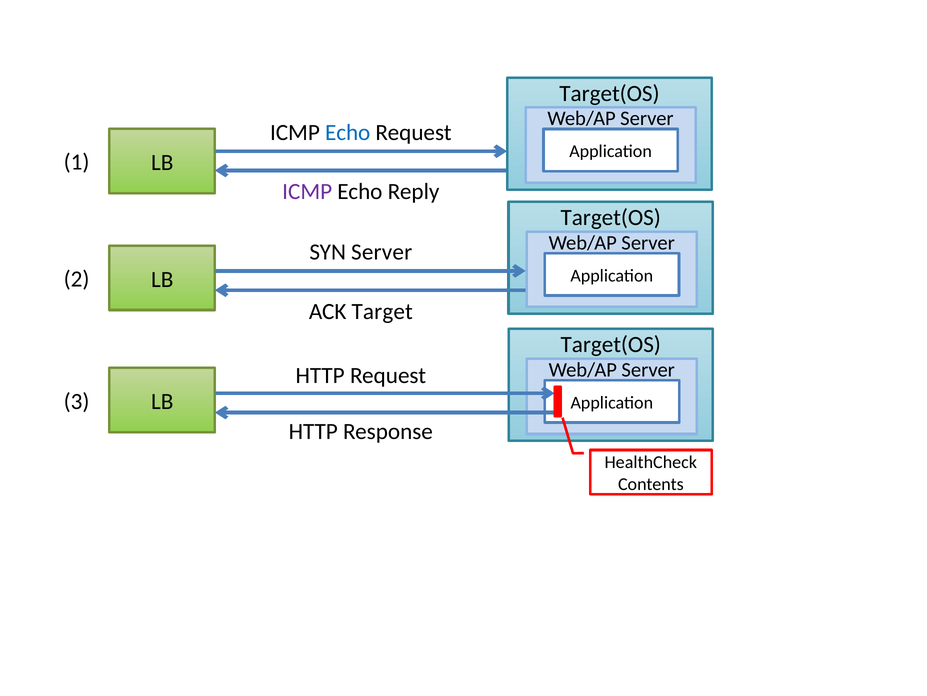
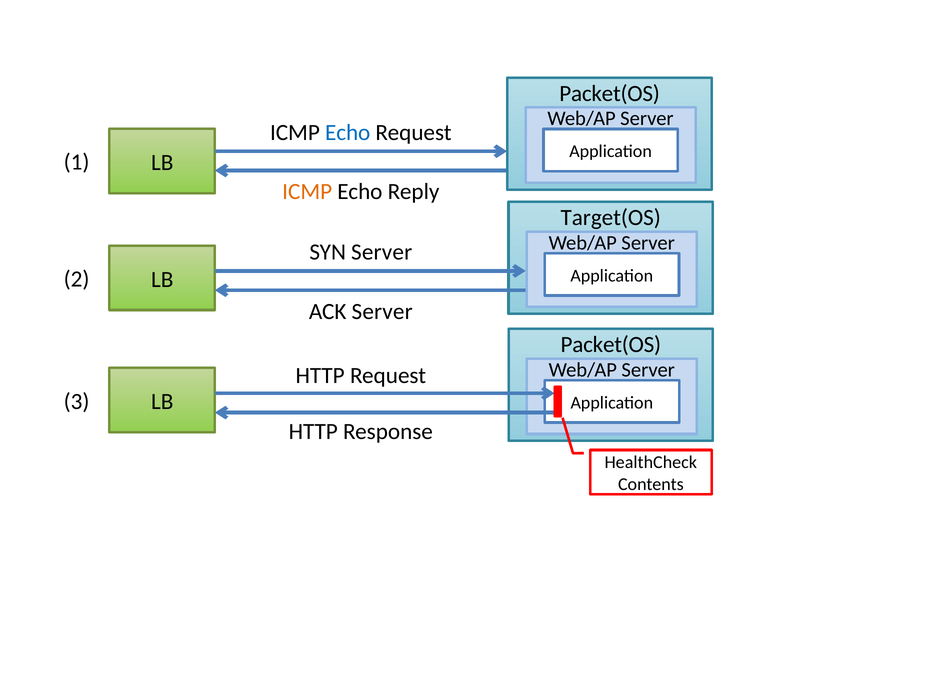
Target(OS: Target(OS -> Packet(OS (610, 93)
ICMP colour: purple -> orange (307, 192)
ACK Target: Target -> Server (382, 311)
Target(OS: Target(OS -> Packet(OS (611, 344)
